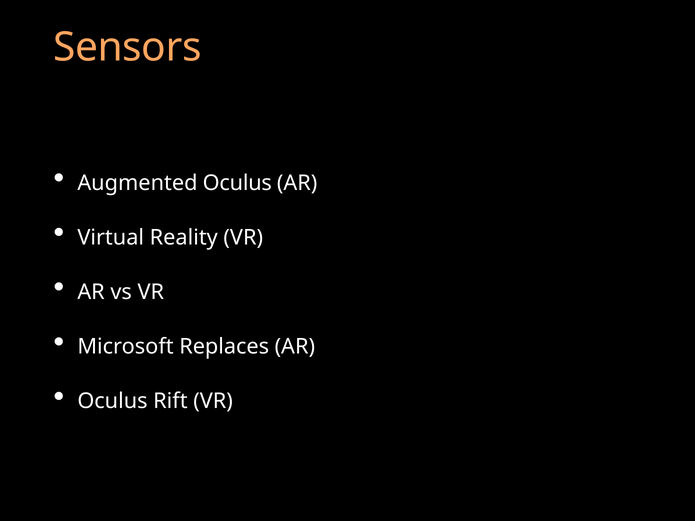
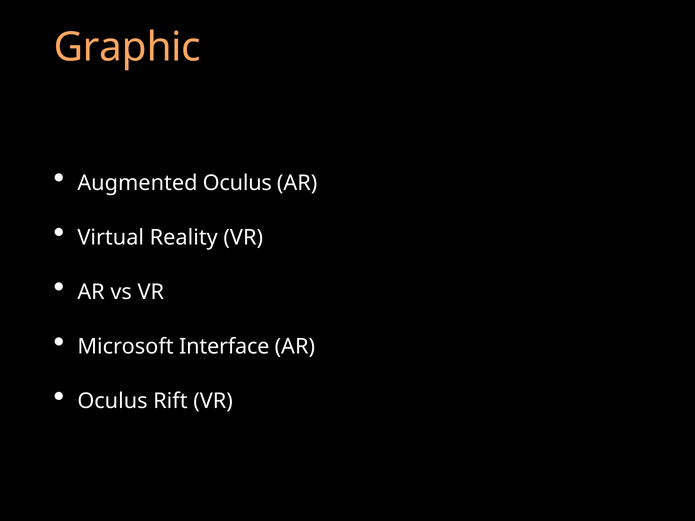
Sensors: Sensors -> Graphic (127, 47)
Replaces: Replaces -> Interface (224, 347)
